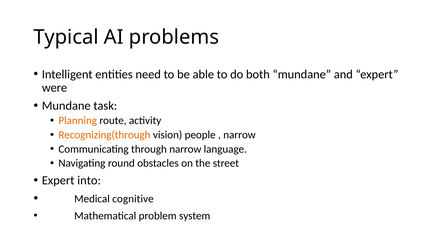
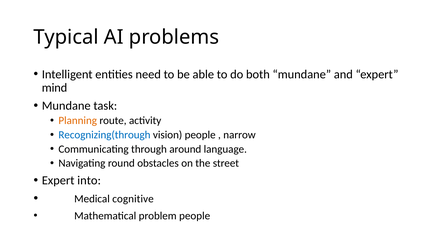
were: were -> mind (55, 88)
Recognizing(through colour: orange -> blue (104, 135)
through narrow: narrow -> around (185, 149)
problem system: system -> people (195, 216)
